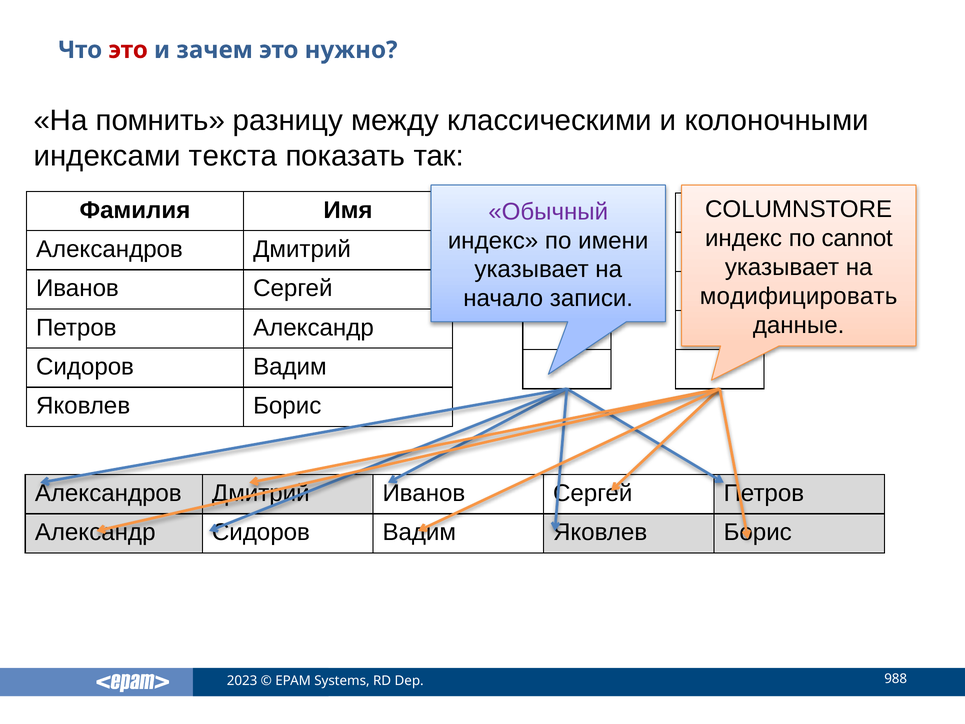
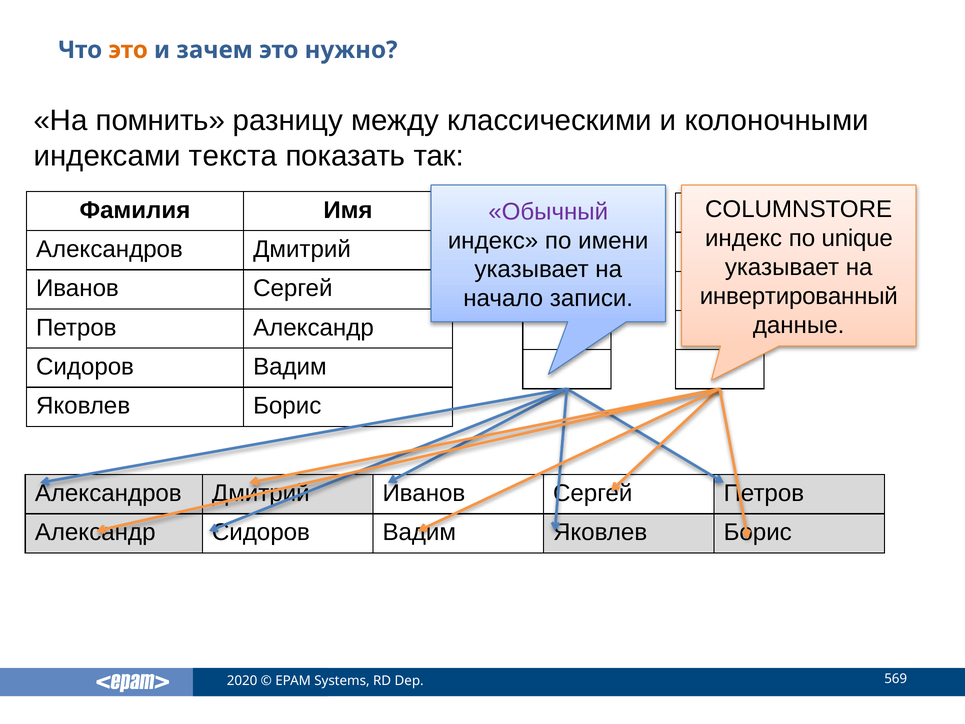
это colour: red -> orange (128, 50)
cannot: cannot -> unique (857, 238)
модифицировать: модифицировать -> инвертированный (799, 296)
2023: 2023 -> 2020 (242, 680)
988: 988 -> 569 (896, 679)
